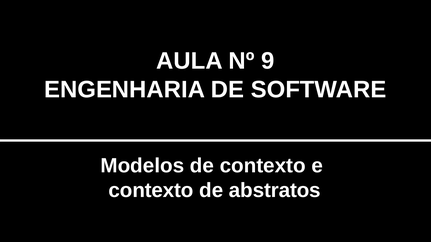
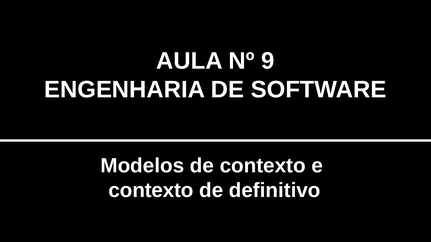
abstratos: abstratos -> definitivo (275, 191)
